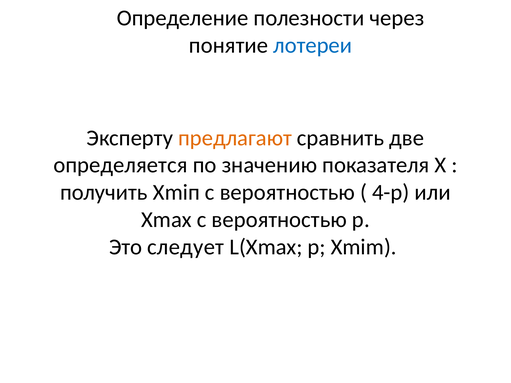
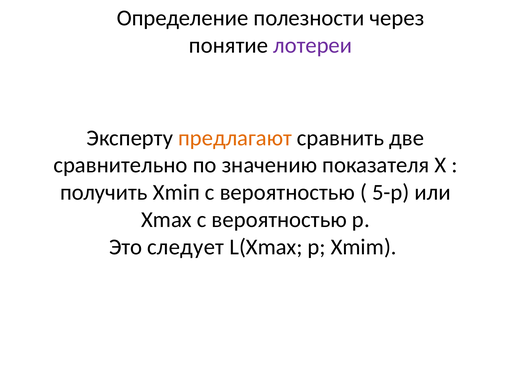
лотереи colour: blue -> purple (313, 45)
определяется: определяется -> сравнительно (120, 165)
4-р: 4-р -> 5-р (391, 192)
